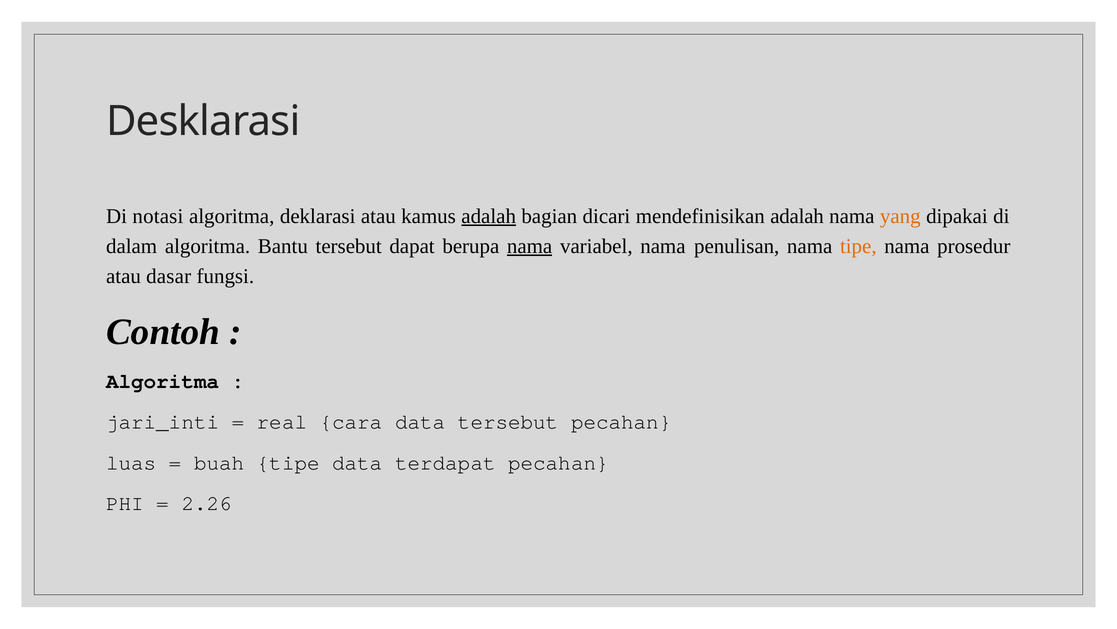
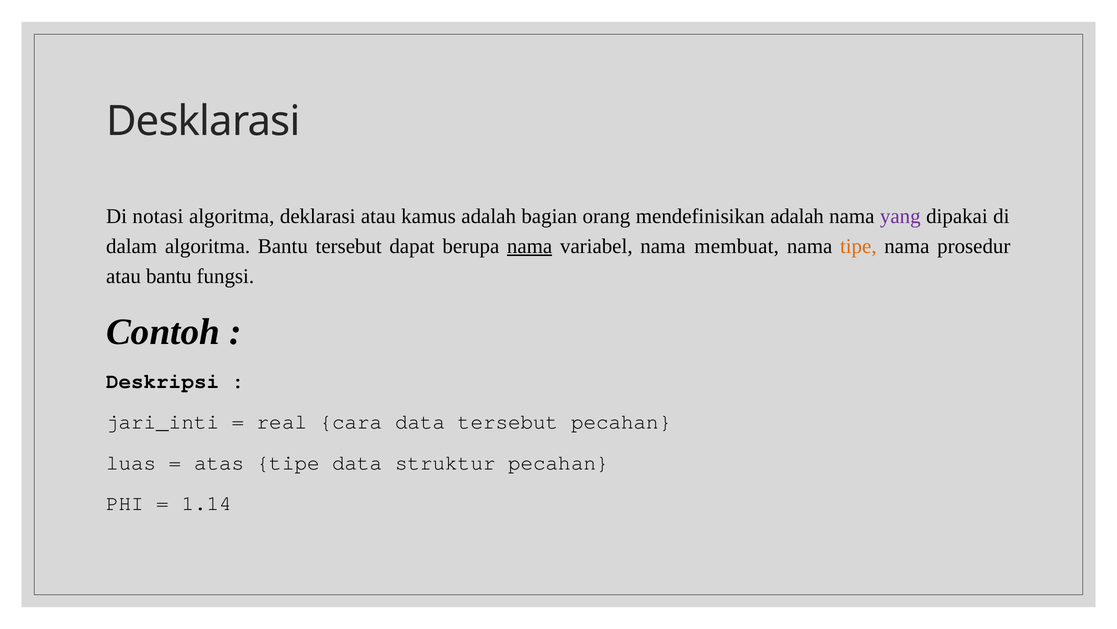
adalah underline: present -> none (489, 216)
dicari: dicari -> orang (606, 216)
yang colour: orange -> purple (900, 216)
penulisan: penulisan -> membuat (737, 246)
atau dasar: dasar -> bantu (169, 276)
Algoritma: Algoritma -> Deskripsi (163, 381)
buah: buah -> atas (219, 462)
terdapat: terdapat -> struktur (445, 462)
2.26: 2.26 -> 1.14 (207, 503)
